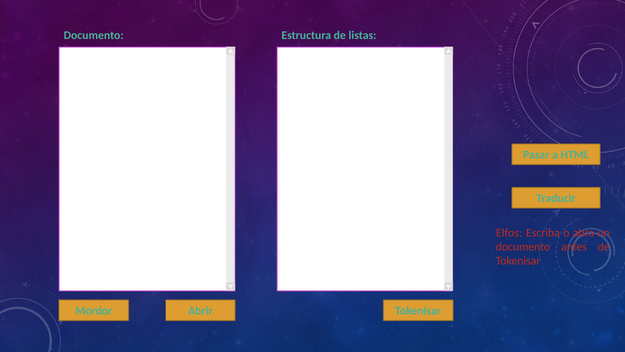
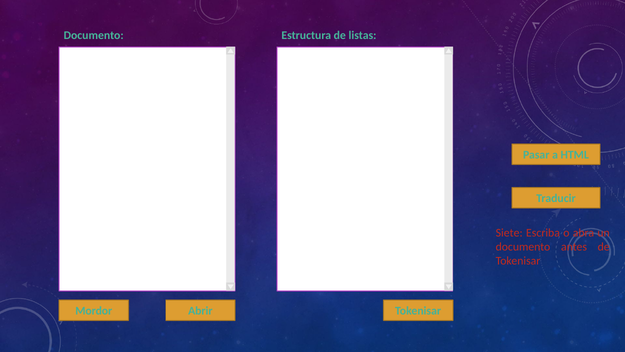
Elfos: Elfos -> Siete (509, 233)
